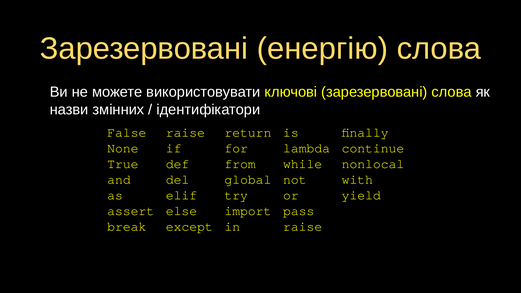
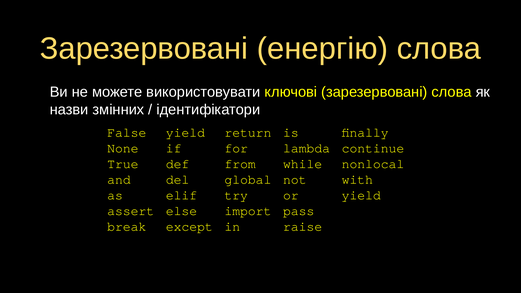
False raise: raise -> yield (185, 133)
